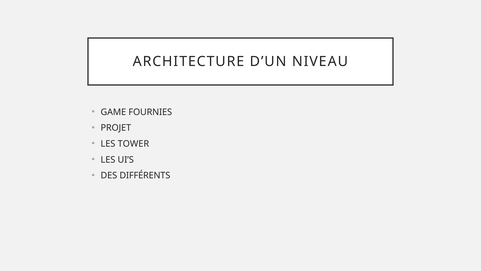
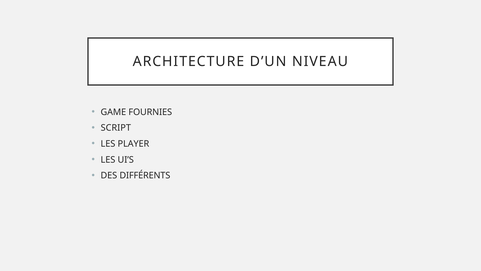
PROJET: PROJET -> SCRIPT (116, 128)
TOWER: TOWER -> PLAYER (133, 144)
